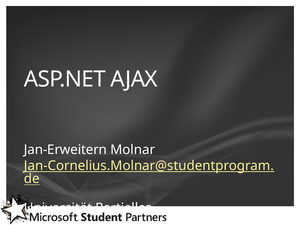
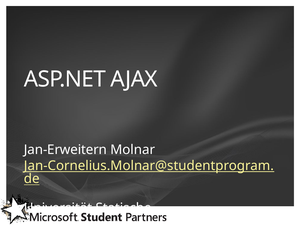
Partielles: Partielles -> Statische (124, 208)
